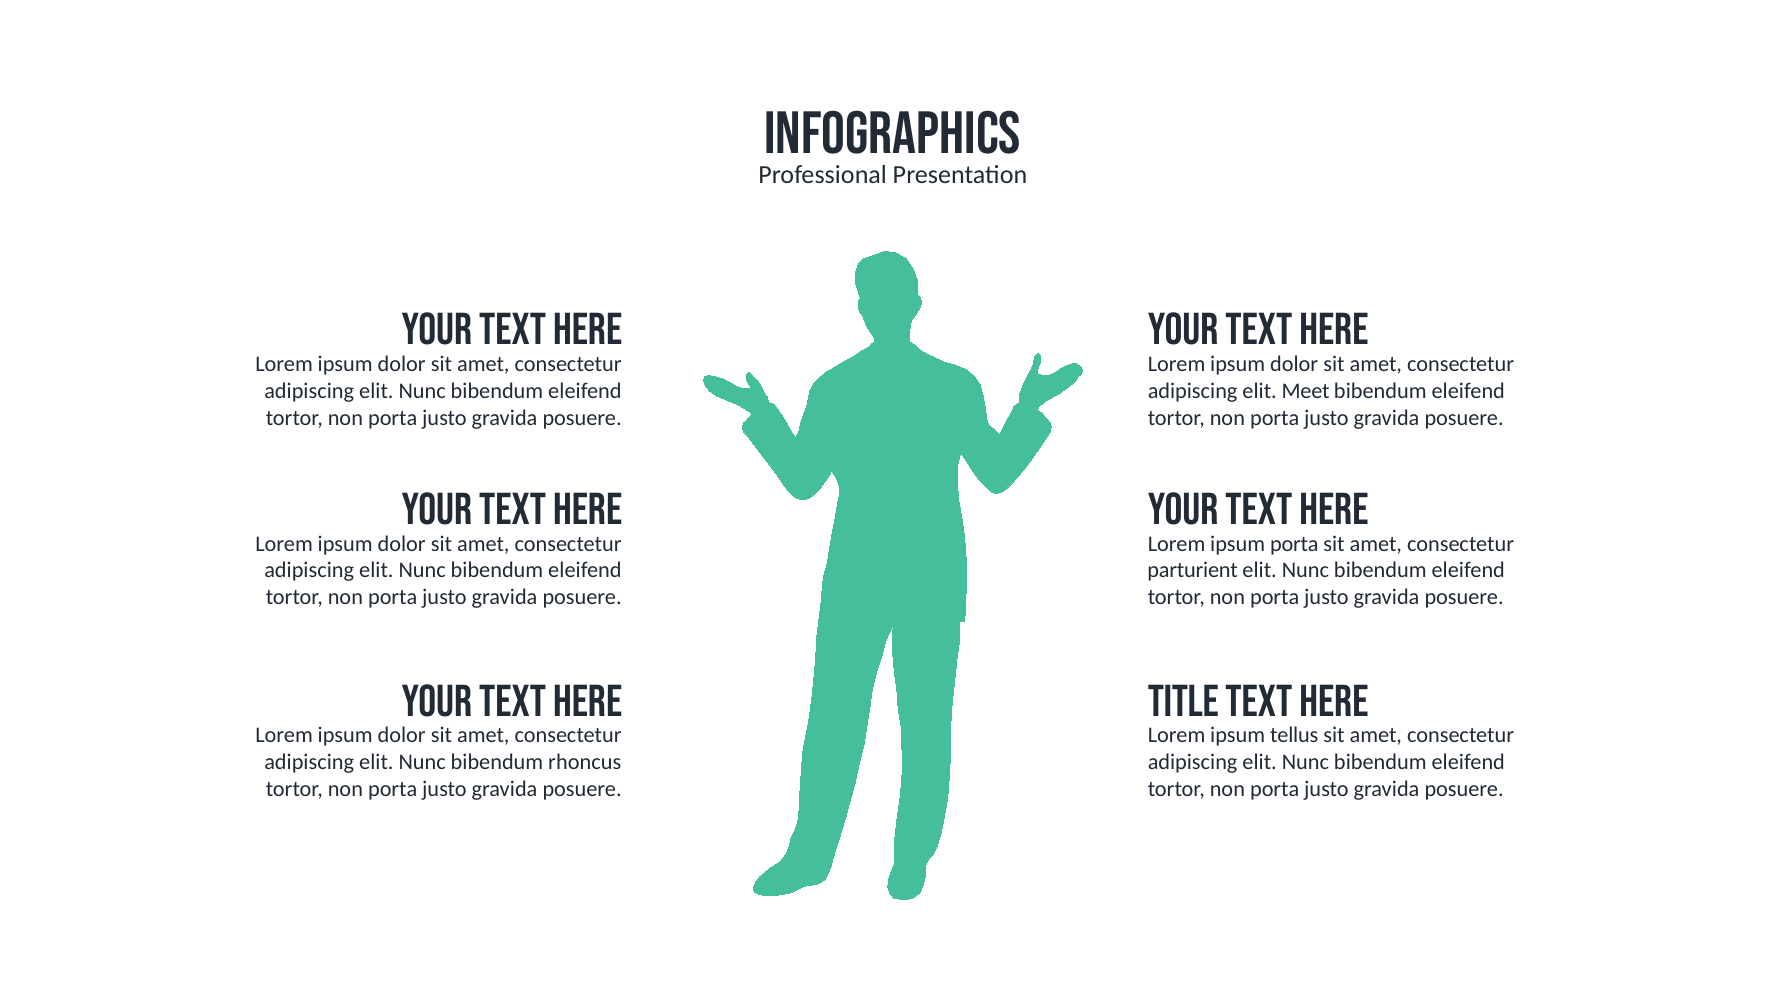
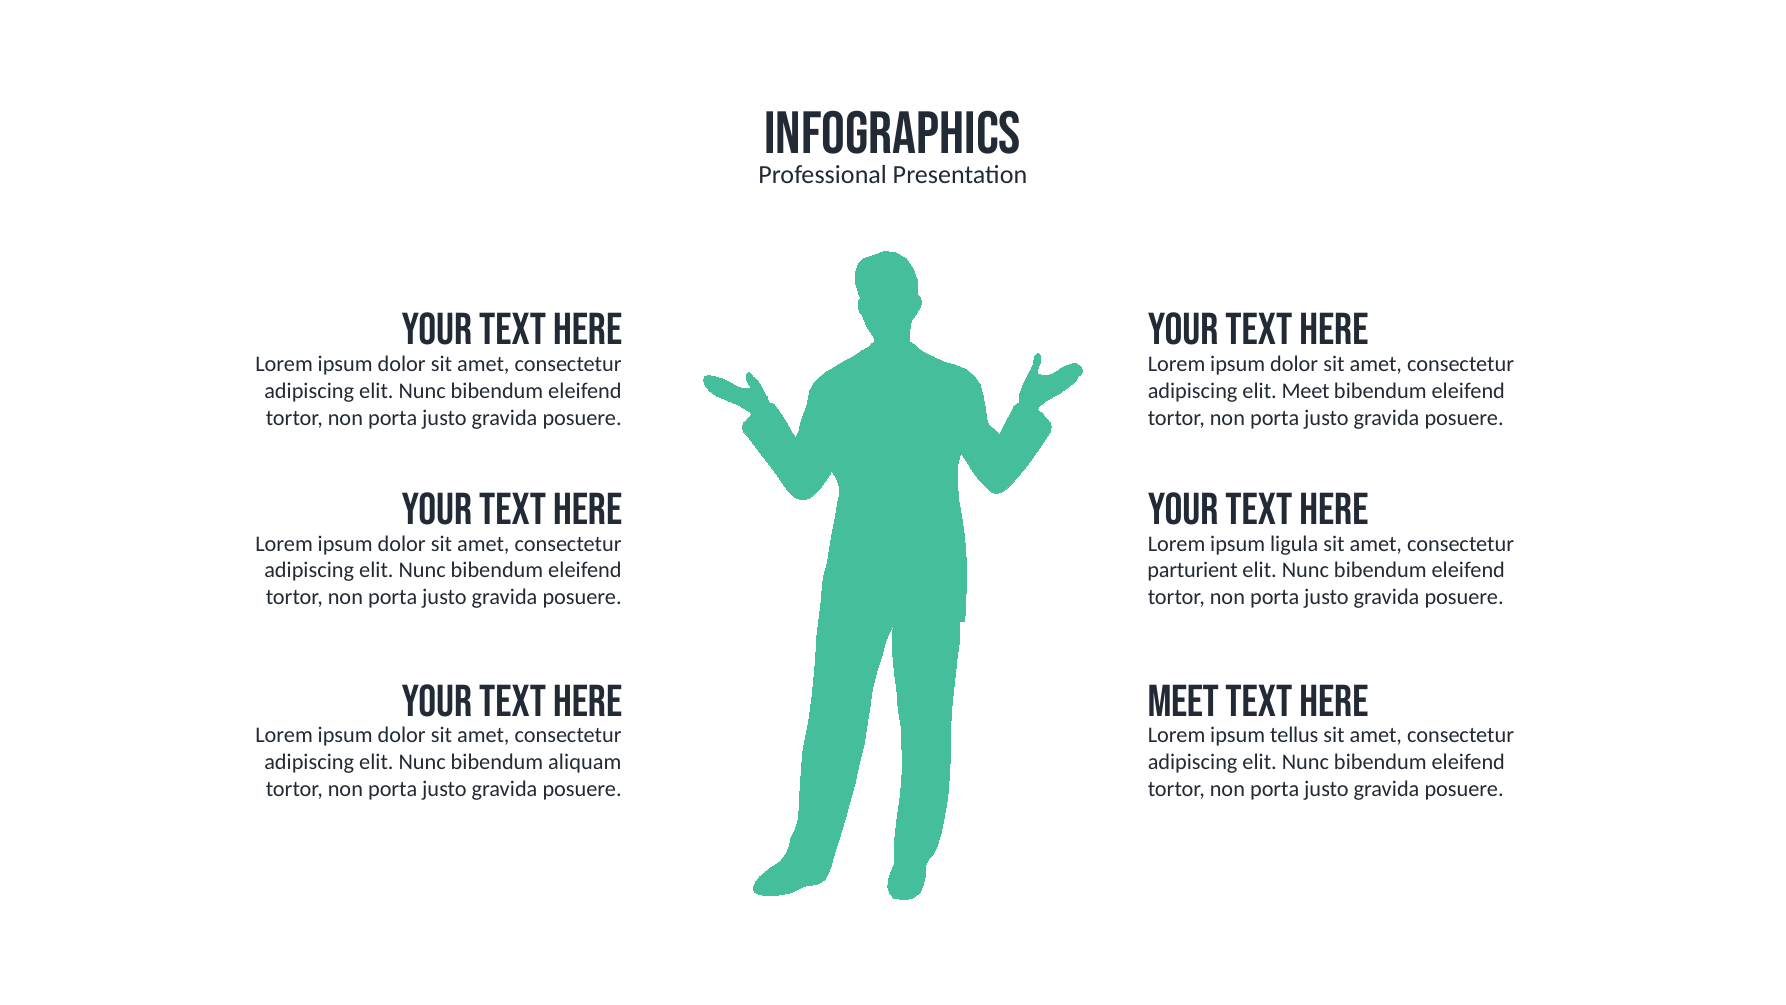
ipsum porta: porta -> ligula (1294, 544)
Title: Title -> Meet (1183, 701)
rhoncus: rhoncus -> aliquam (585, 762)
